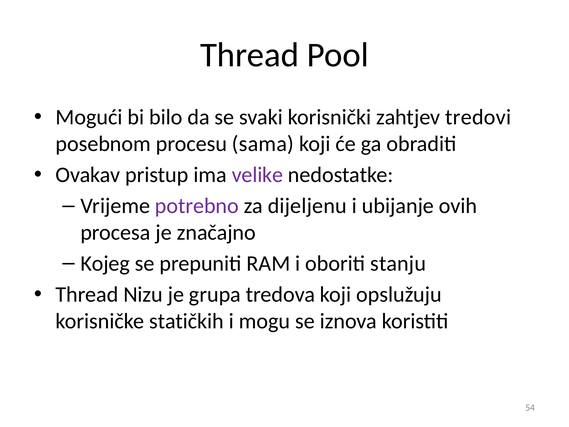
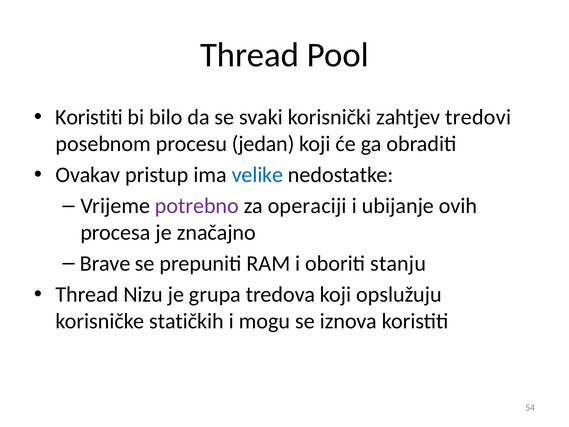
Mogući: Mogući -> Koristiti (89, 117)
sama: sama -> jedan (263, 144)
velike colour: purple -> blue (257, 175)
dijeljenu: dijeljenu -> operaciji (307, 206)
Kojeg: Kojeg -> Brave (105, 263)
